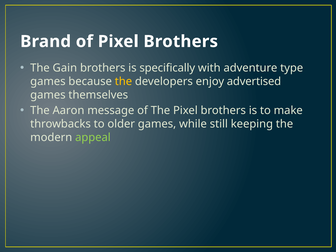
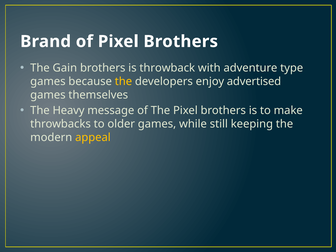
specifically: specifically -> throwback (167, 68)
Aaron: Aaron -> Heavy (69, 111)
appeal colour: light green -> yellow (93, 137)
